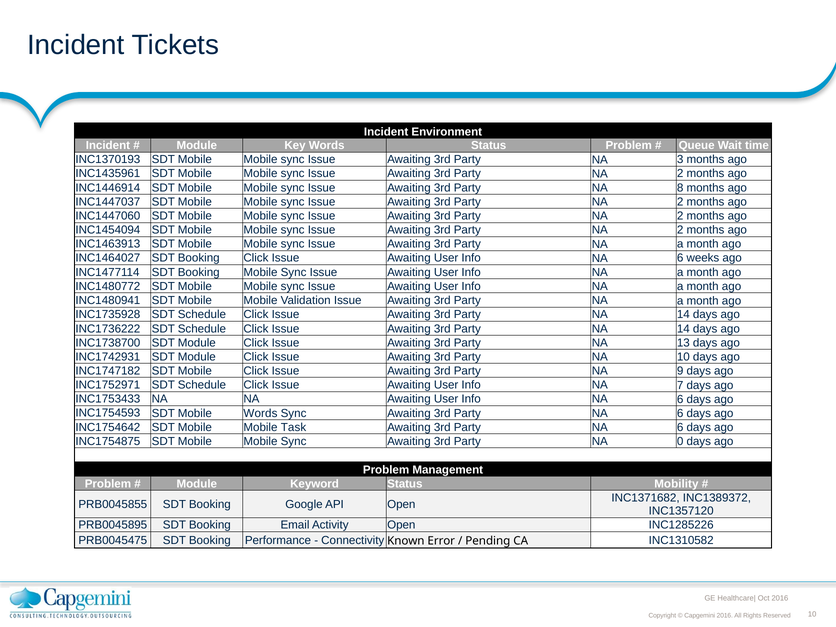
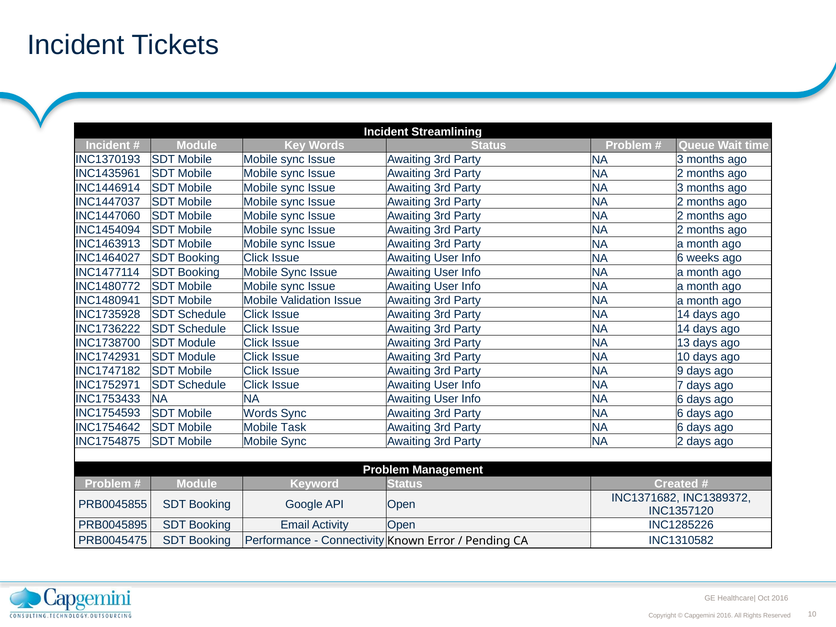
Environment: Environment -> Streamlining (447, 132)
8: 8 -> 3 (680, 188)
0: 0 -> 2 (680, 442)
Mobility: Mobility -> Created (676, 484)
